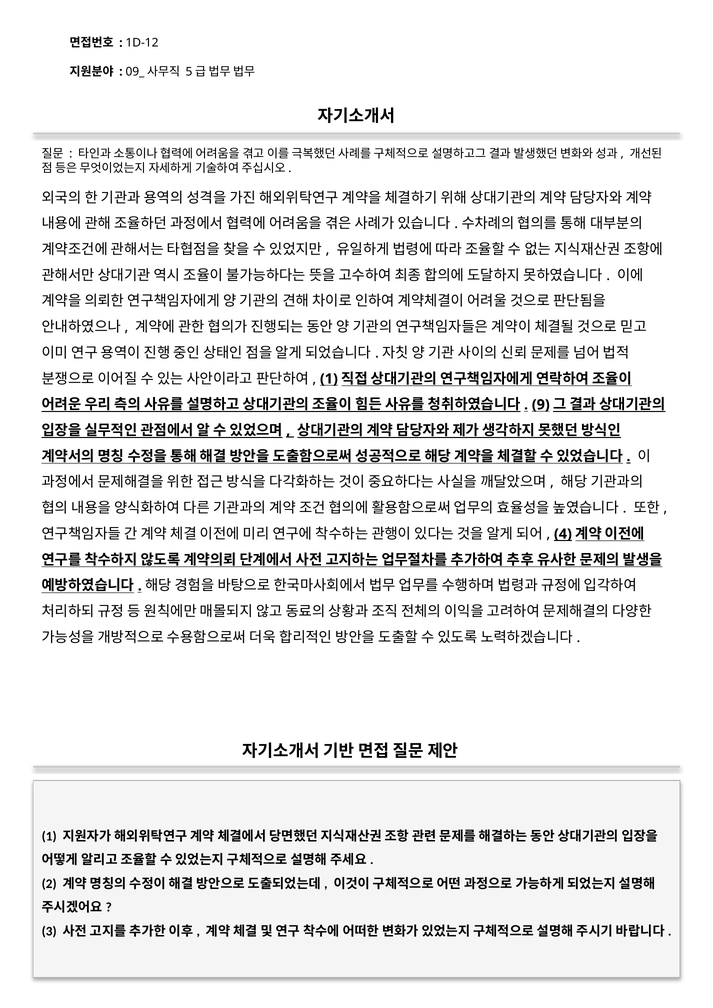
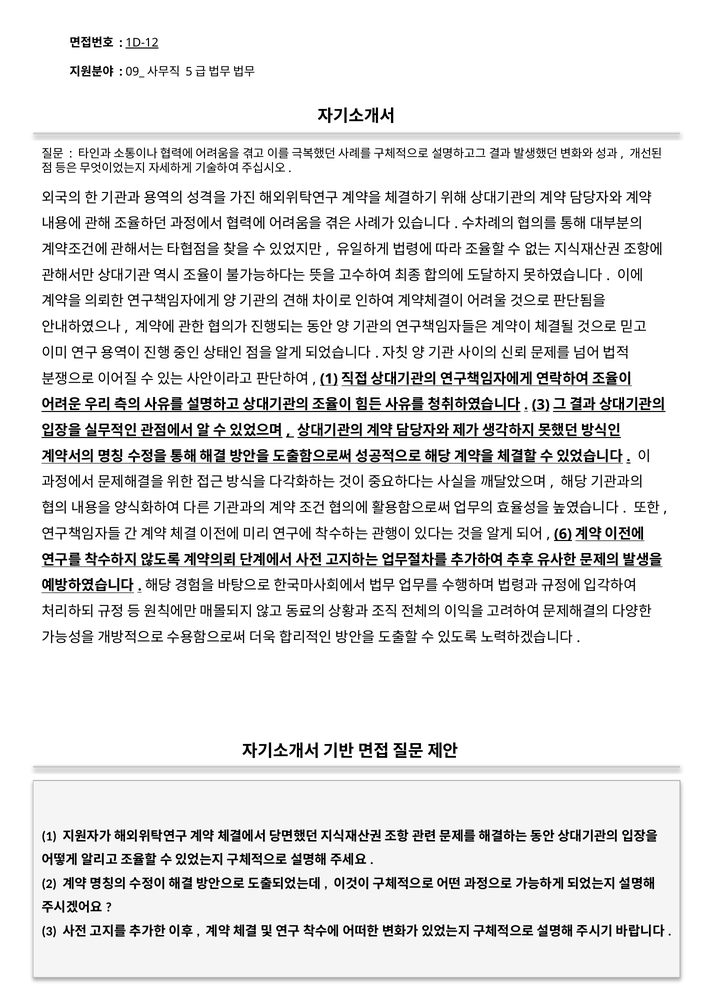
1D-12 underline: none -> present (142, 43)
9: 9 -> 3 (541, 405)
4: 4 -> 6 (563, 534)
